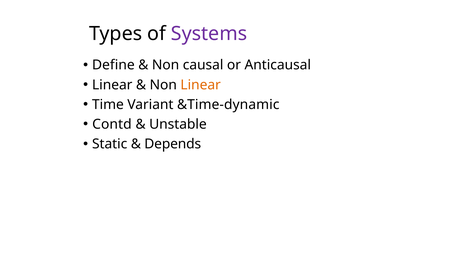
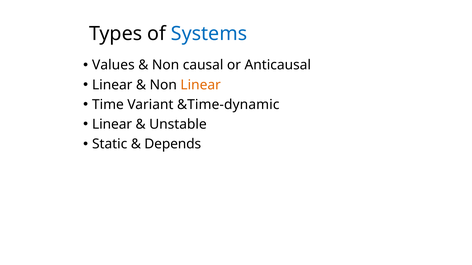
Systems colour: purple -> blue (209, 34)
Define: Define -> Values (113, 65)
Contd: Contd -> Linear (112, 125)
